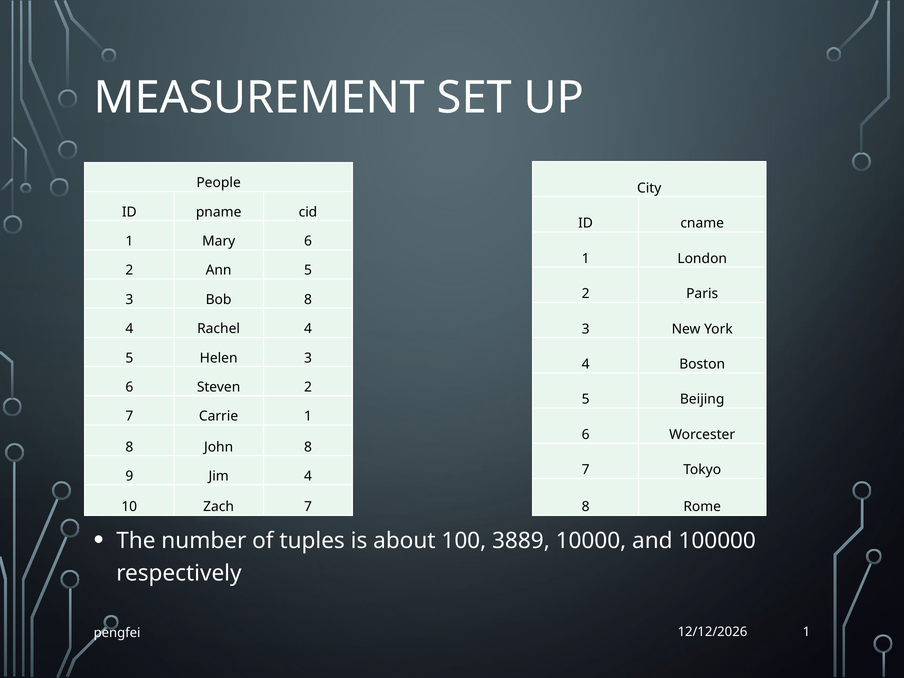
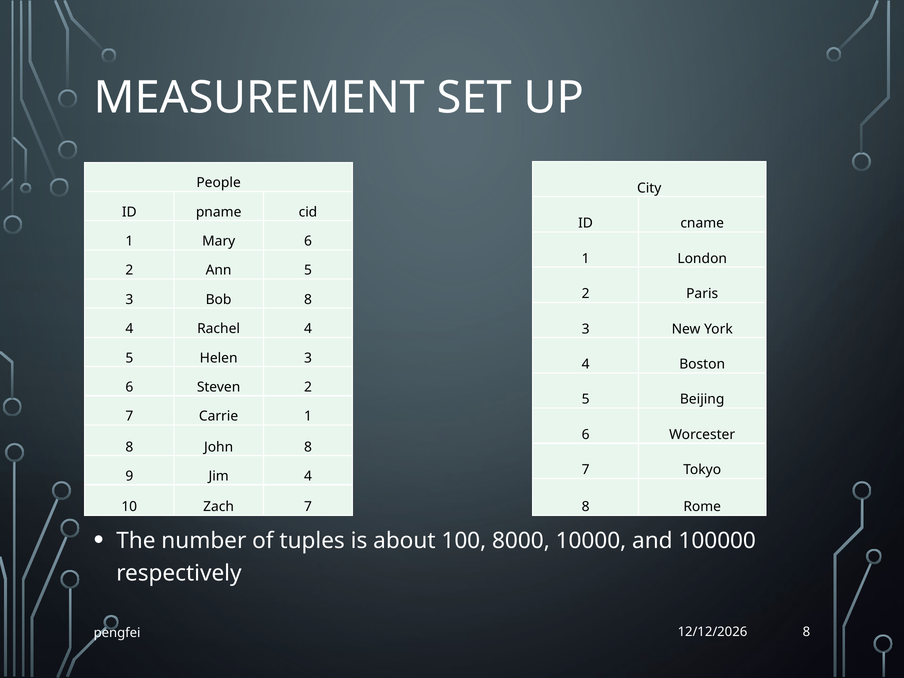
3889: 3889 -> 8000 (521, 541)
1: 1 -> 8 (806, 632)
